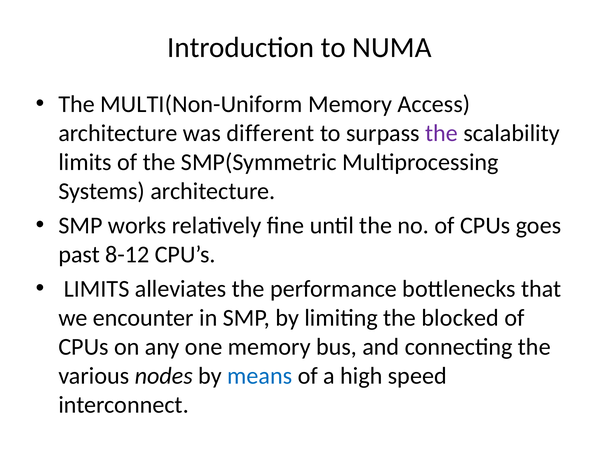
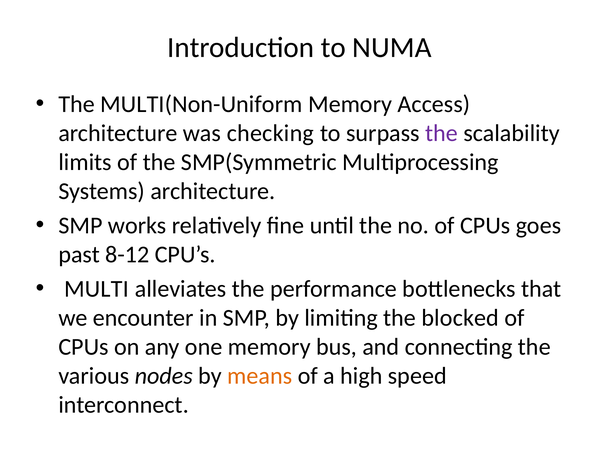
different: different -> checking (270, 133)
LIMITS: LIMITS -> MULTI (96, 288)
means colour: blue -> orange (260, 375)
